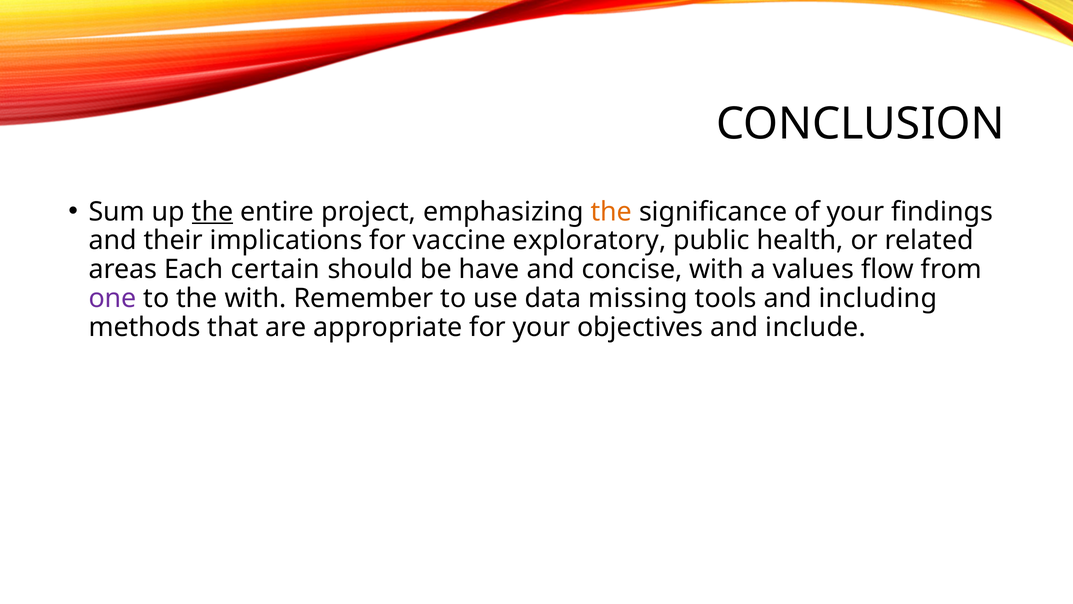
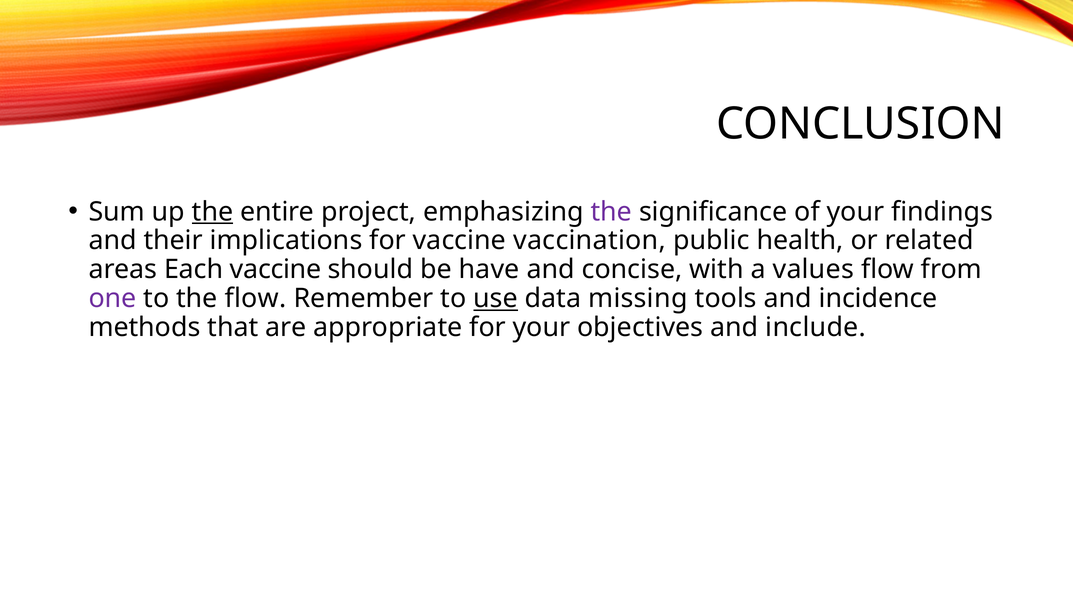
the colour: orange -> purple (611, 211)
exploratory: exploratory -> vaccination (589, 240)
Each certain: certain -> vaccine (276, 269)
the with: with -> flow (256, 298)
use underline: none -> present (496, 298)
including: including -> incidence (878, 298)
